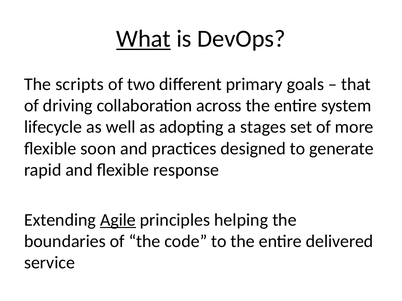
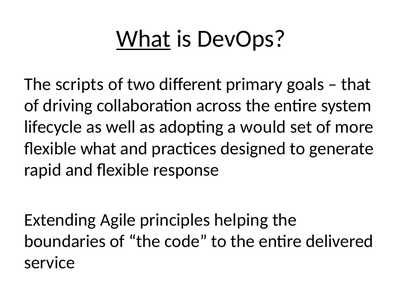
stages: stages -> would (263, 127)
flexible soon: soon -> what (98, 149)
Agile underline: present -> none (118, 220)
